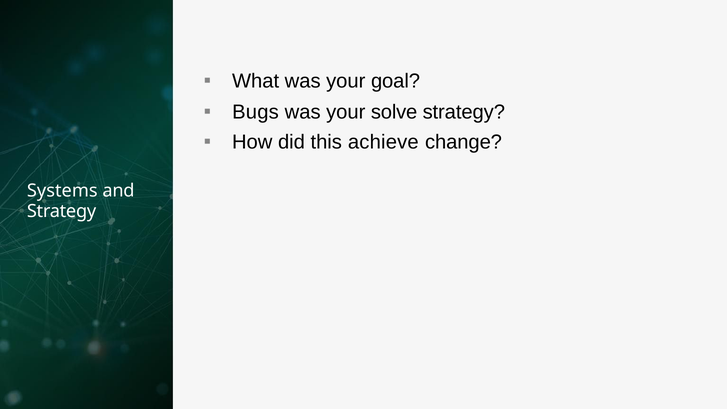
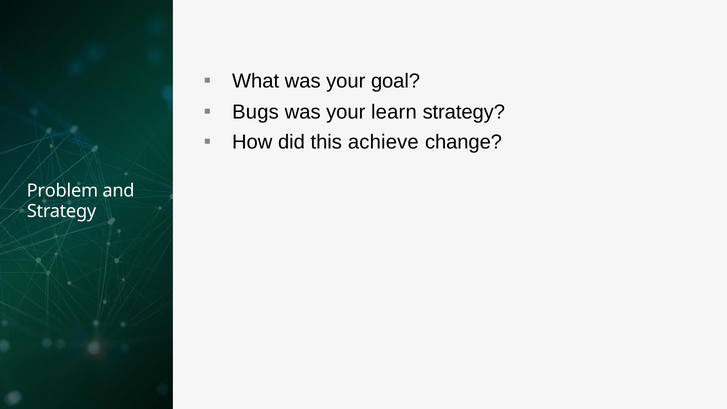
solve: solve -> learn (394, 112)
Systems: Systems -> Problem (62, 191)
